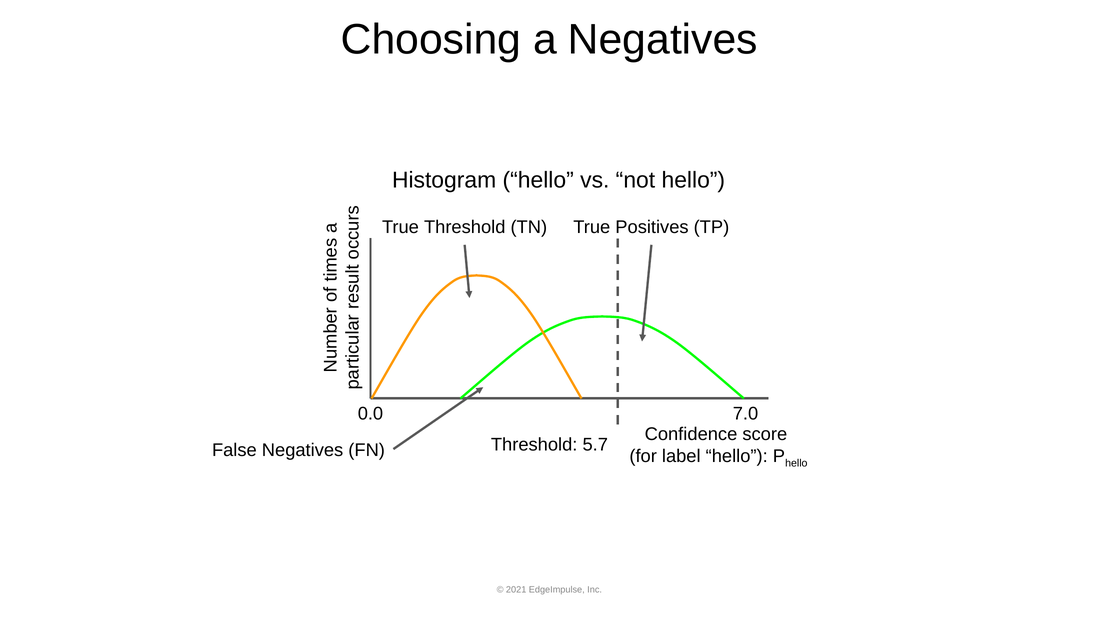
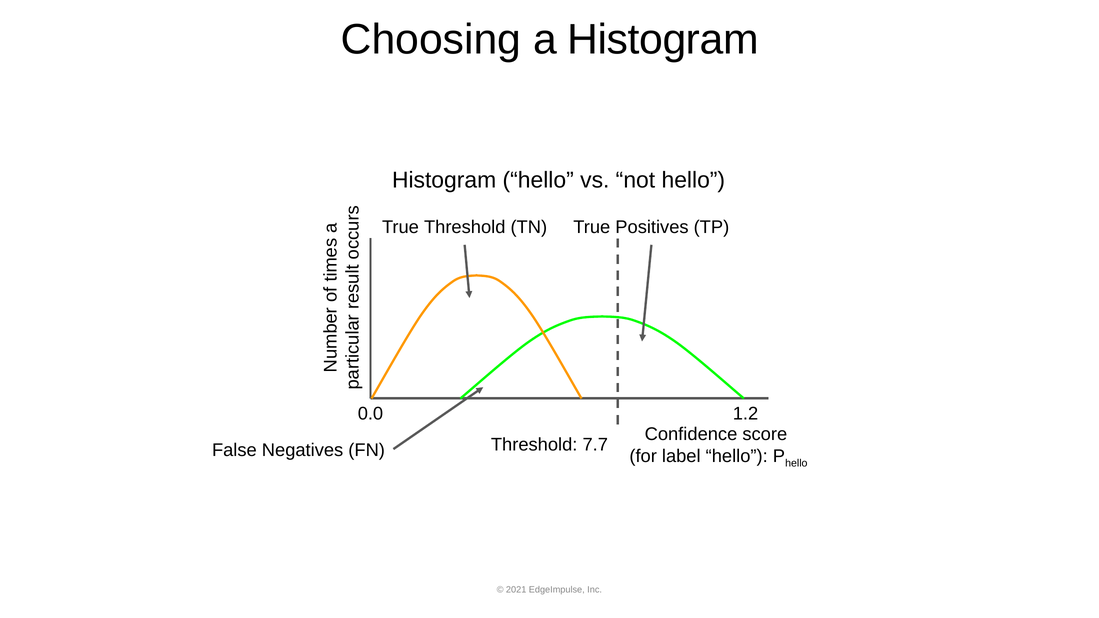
a Negatives: Negatives -> Histogram (663, 40)
7.0: 7.0 -> 1.2 (746, 414)
5.7: 5.7 -> 7.7 (595, 445)
